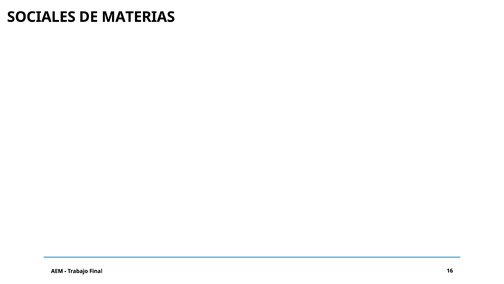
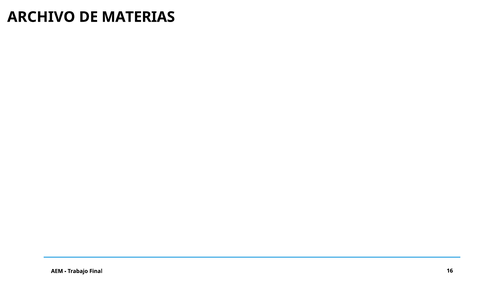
SOCIALES: SOCIALES -> ARCHIVO (41, 17)
